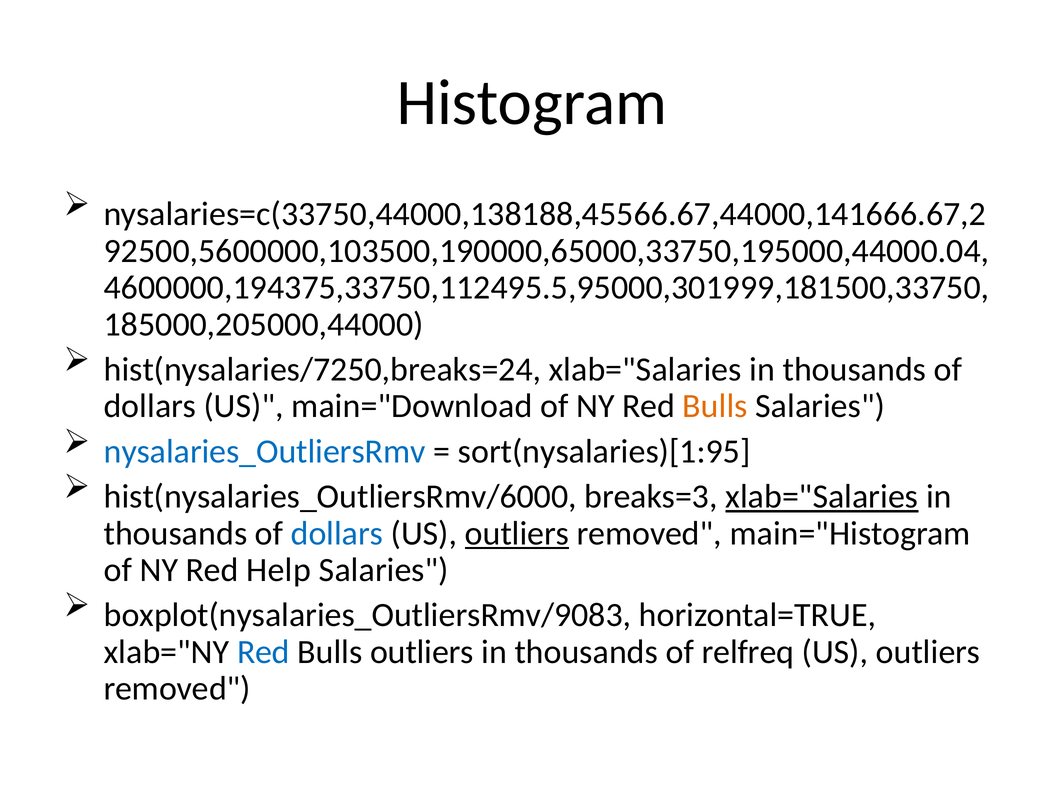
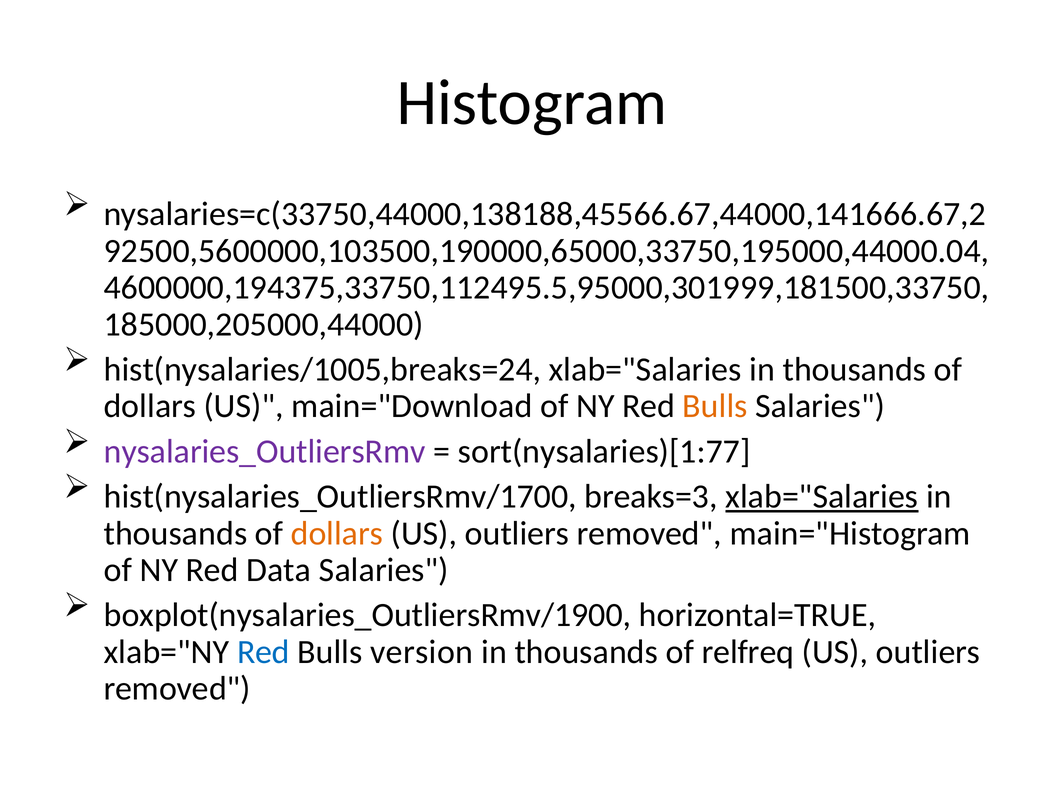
hist(nysalaries/7250,breaks=24: hist(nysalaries/7250,breaks=24 -> hist(nysalaries/1005,breaks=24 (322, 370)
nysalaries_OutliersRmv colour: blue -> purple (265, 451)
sort(nysalaries)[1:95: sort(nysalaries)[1:95 -> sort(nysalaries)[1:77 (604, 451)
hist(nysalaries_OutliersRmv/6000: hist(nysalaries_OutliersRmv/6000 -> hist(nysalaries_OutliersRmv/1700 (340, 497)
dollars colour: blue -> orange (337, 533)
outliers underline: present -> none (517, 533)
Help: Help -> Data (279, 570)
boxplot(nysalaries_OutliersRmv/9083: boxplot(nysalaries_OutliersRmv/9083 -> boxplot(nysalaries_OutliersRmv/1900 (367, 615)
Bulls outliers: outliers -> version (422, 652)
